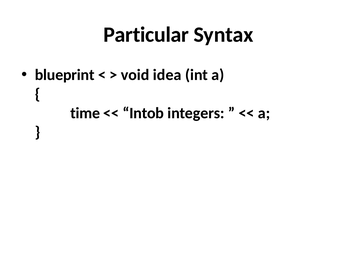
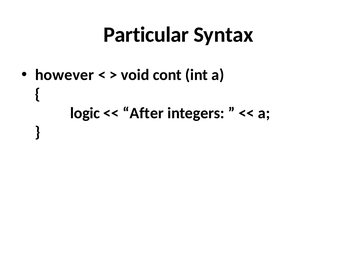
blueprint: blueprint -> however (65, 75)
idea: idea -> cont (167, 75)
time: time -> logic (85, 113)
Intob: Intob -> After (143, 113)
